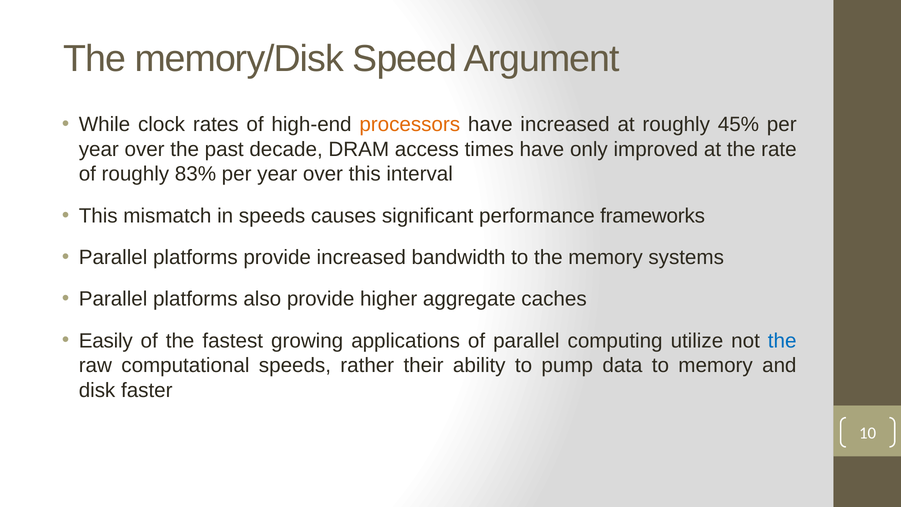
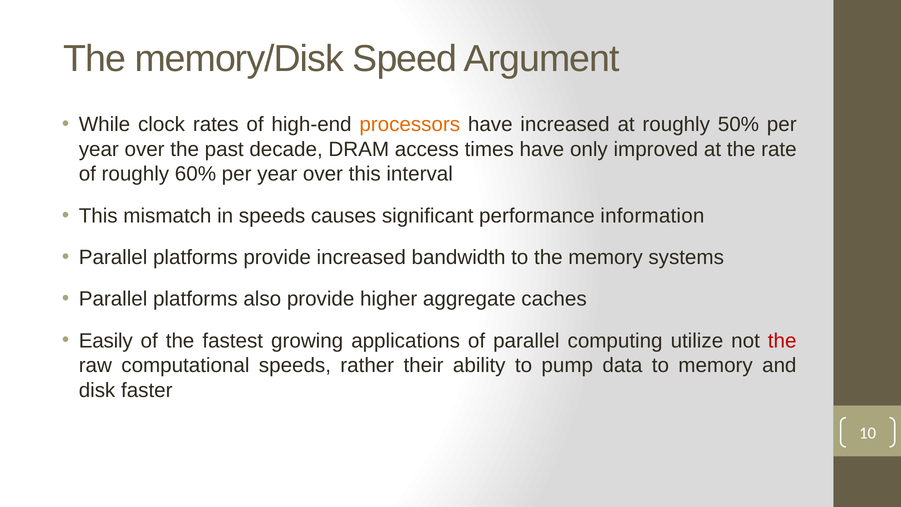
45%: 45% -> 50% (738, 125)
83%: 83% -> 60% (195, 174)
frameworks: frameworks -> information (652, 216)
the colour: blue -> red (782, 341)
